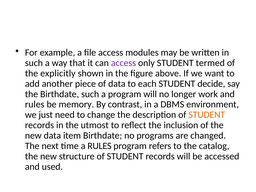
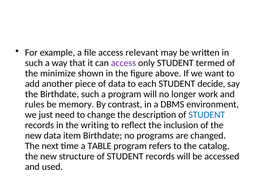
modules: modules -> relevant (142, 53)
explicitly: explicitly -> minimize (58, 73)
STUDENT colour: orange -> blue (207, 115)
utmost: utmost -> writing (95, 125)
a RULES: RULES -> TABLE (99, 146)
